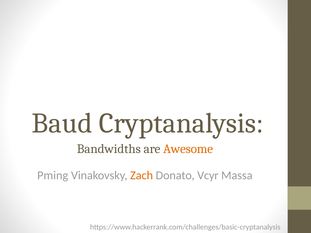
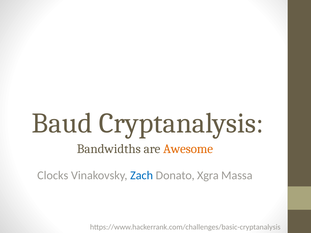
Pming: Pming -> Clocks (53, 176)
Zach colour: orange -> blue (142, 176)
Vcyr: Vcyr -> Xgra (208, 176)
